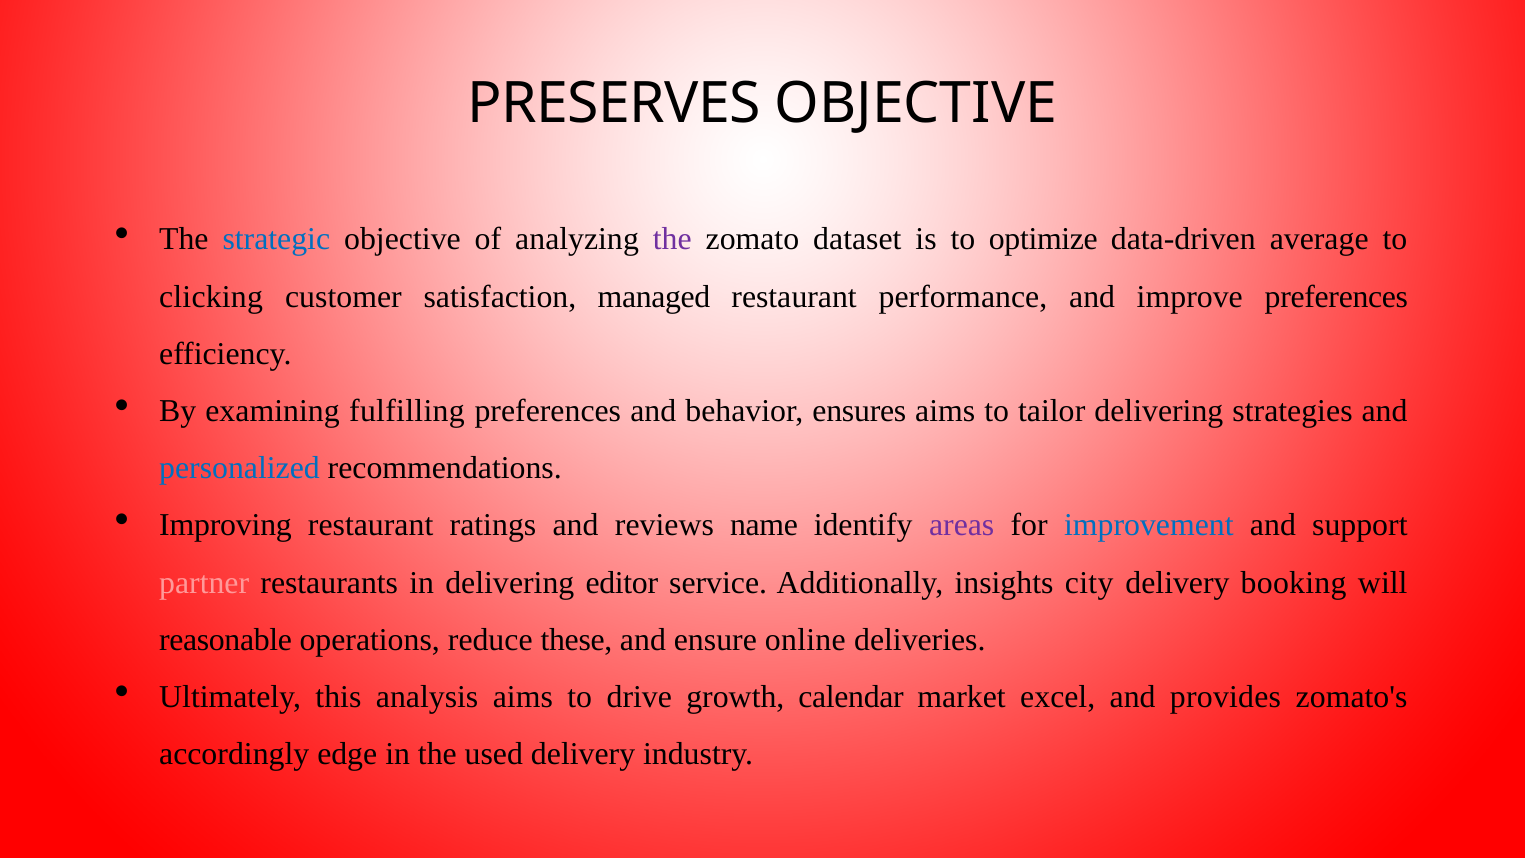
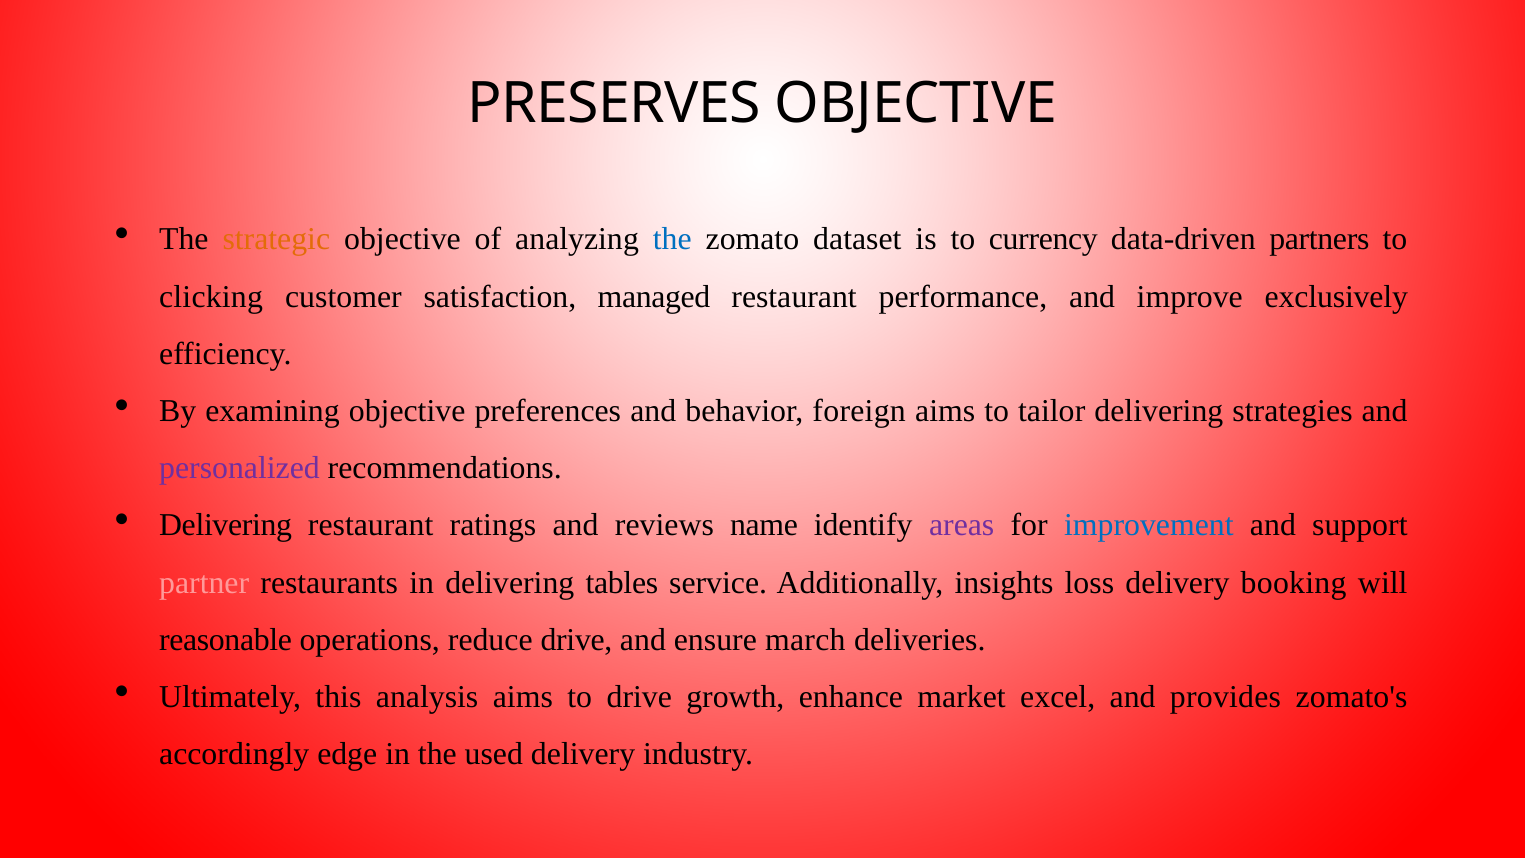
strategic colour: blue -> orange (276, 239)
the colour: purple -> blue (672, 239)
optimize: optimize -> currency (1043, 239)
average: average -> partners (1319, 239)
improve preferences: preferences -> exclusively (1336, 297)
examining fulfilling: fulfilling -> objective (407, 411)
ensures: ensures -> foreign (859, 411)
personalized colour: blue -> purple (239, 468)
Improving: Improving -> Delivering (226, 525)
editor: editor -> tables (622, 583)
city: city -> loss (1089, 583)
reduce these: these -> drive (576, 640)
online: online -> march (805, 640)
calendar: calendar -> enhance (851, 697)
